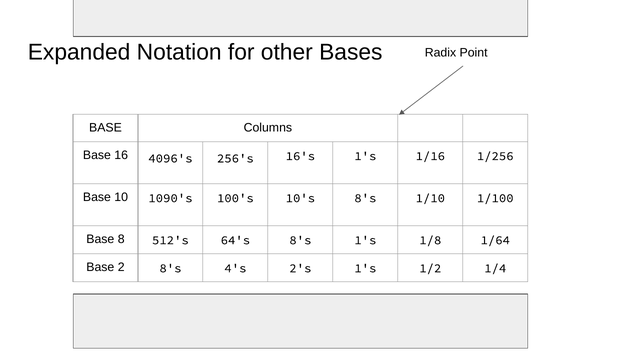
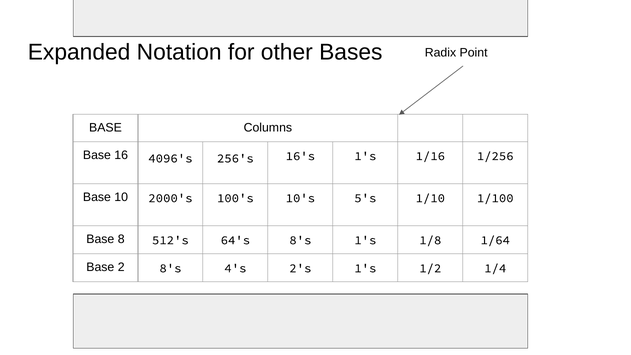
1090's: 1090's -> 2000's (170, 198)
10's 8's: 8's -> 5's (365, 198)
